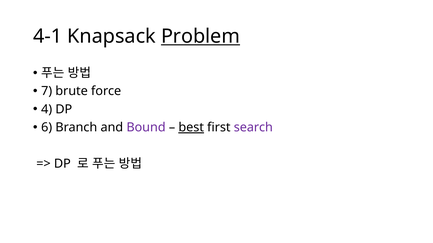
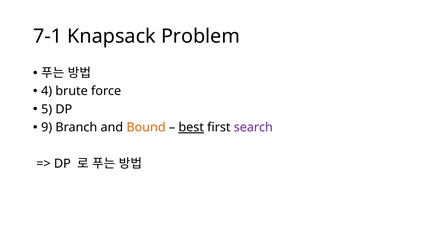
4-1: 4-1 -> 7-1 (48, 36)
Problem underline: present -> none (200, 36)
7: 7 -> 4 (47, 91)
4: 4 -> 5 (47, 110)
6: 6 -> 9 (47, 128)
Bound colour: purple -> orange (146, 128)
